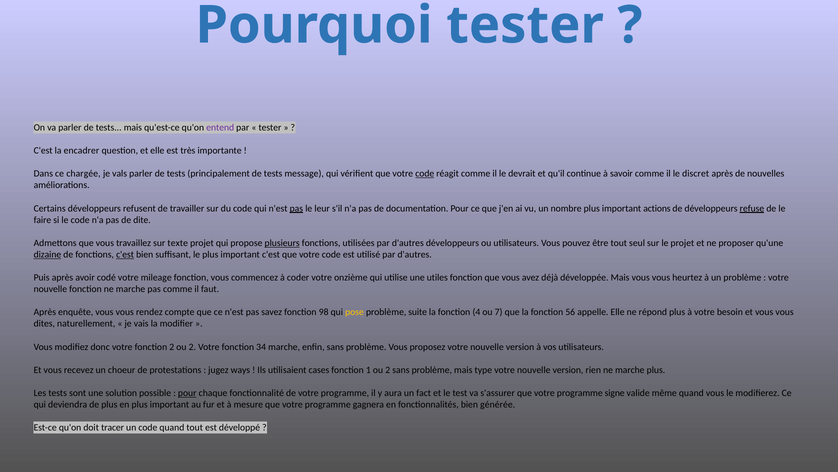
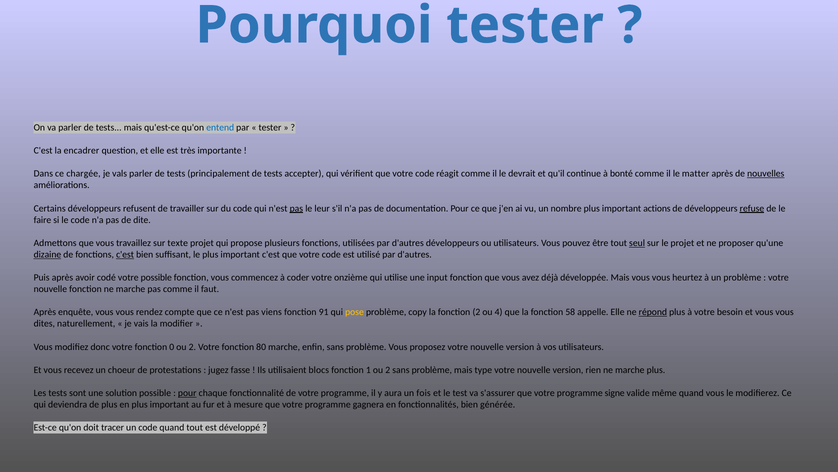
entend colour: purple -> blue (220, 127)
message: message -> accepter (304, 173)
code underline: present -> none (425, 173)
savoir: savoir -> bonté (621, 173)
discret: discret -> matter (696, 173)
nouvelles underline: none -> present (766, 173)
plusieurs underline: present -> none (282, 243)
seul underline: none -> present (637, 243)
votre mileage: mileage -> possible (156, 277)
utiles: utiles -> input (437, 277)
savez: savez -> viens (272, 312)
98: 98 -> 91 (324, 312)
suite: suite -> copy (418, 312)
fonction 4: 4 -> 2 (476, 312)
7: 7 -> 4 (499, 312)
56: 56 -> 58 (570, 312)
répond underline: none -> present (653, 312)
fonction 2: 2 -> 0 (172, 346)
34: 34 -> 80 (261, 346)
ways: ways -> fasse (240, 369)
cases: cases -> blocs (319, 369)
fact: fact -> fois (424, 393)
